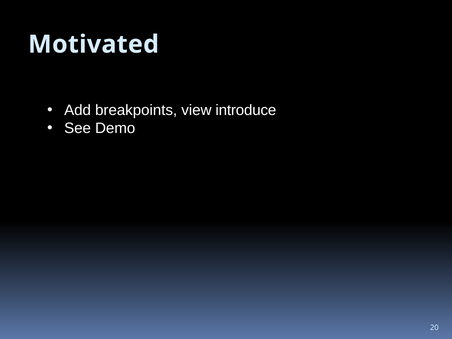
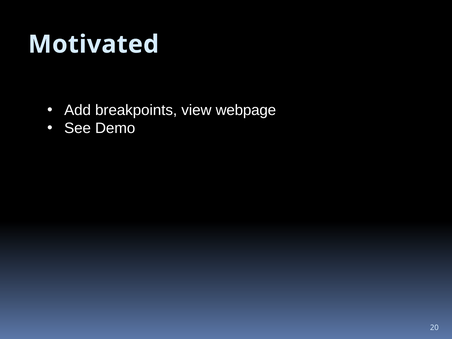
introduce: introduce -> webpage (246, 110)
